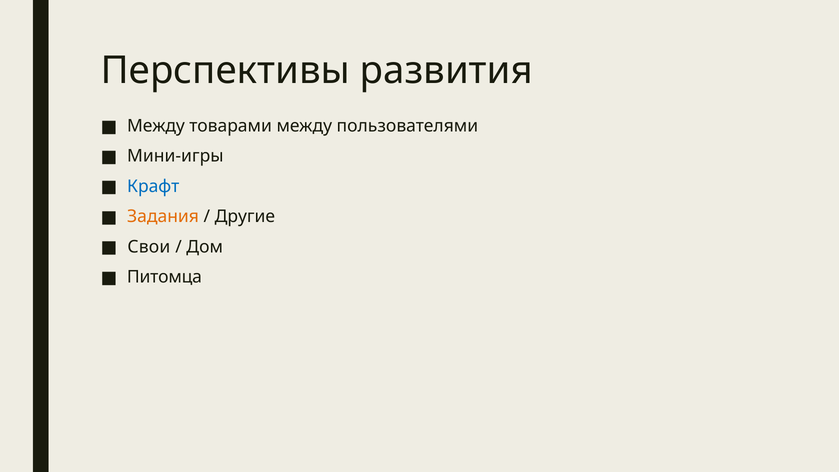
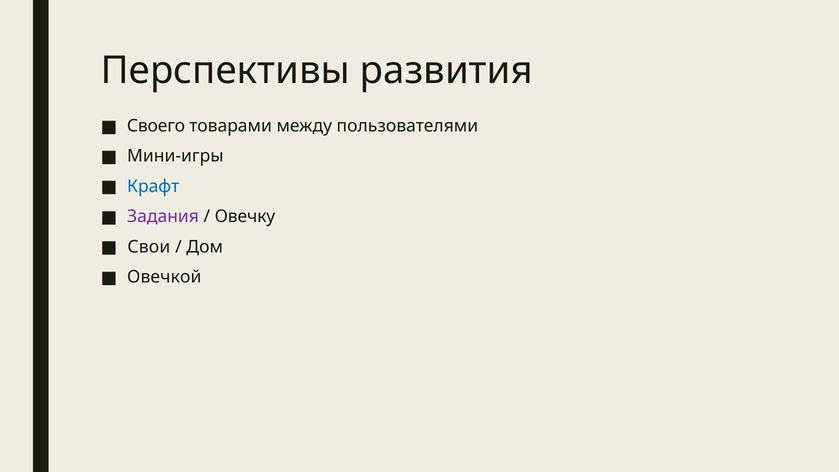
Между: Между -> Своего (156, 126)
Задания colour: orange -> purple (163, 217)
Другие: Другие -> Овечку (245, 217)
Питомца: Питомца -> Овечкой (164, 277)
